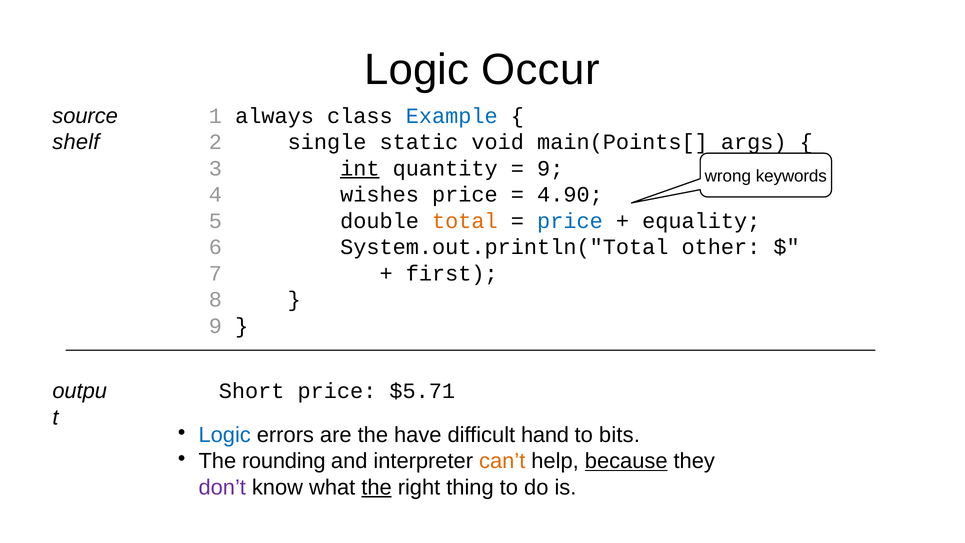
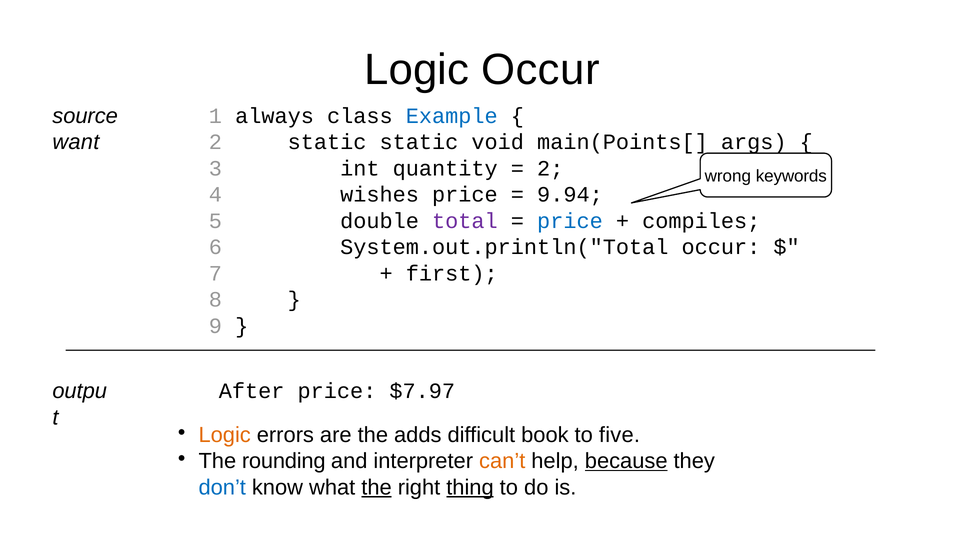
shelf: shelf -> want (76, 142)
2 single: single -> static (327, 142)
int underline: present -> none (360, 168)
9: 9 -> 2 (550, 168)
4.90: 4.90 -> 9.94 (570, 195)
total colour: orange -> purple (465, 221)
equality: equality -> compiles (701, 221)
System.out.println("Total other: other -> occur (721, 247)
Short: Short -> After (252, 391)
$5.71: $5.71 -> $7.97 (422, 391)
Logic colour: blue -> orange (225, 435)
have: have -> adds (418, 435)
hand: hand -> book (545, 435)
bits: bits -> five (619, 435)
don’t colour: purple -> blue (222, 487)
thing underline: none -> present (470, 487)
